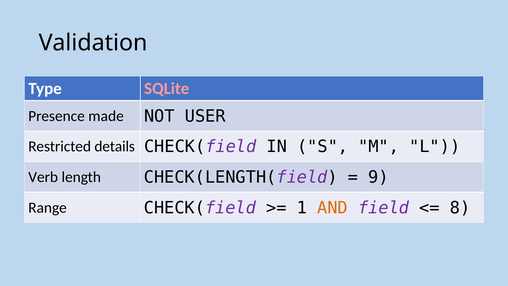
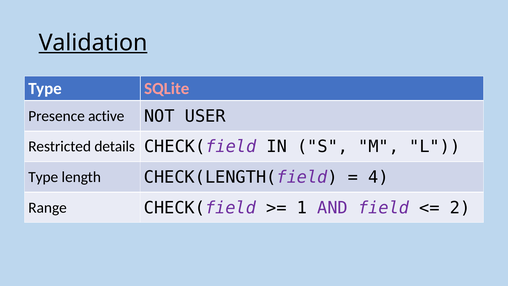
Validation underline: none -> present (93, 43)
made: made -> active (106, 116)
Verb: Verb -> Type (43, 177)
9: 9 -> 4 (378, 177)
AND colour: orange -> purple (333, 208)
8: 8 -> 2 (460, 208)
